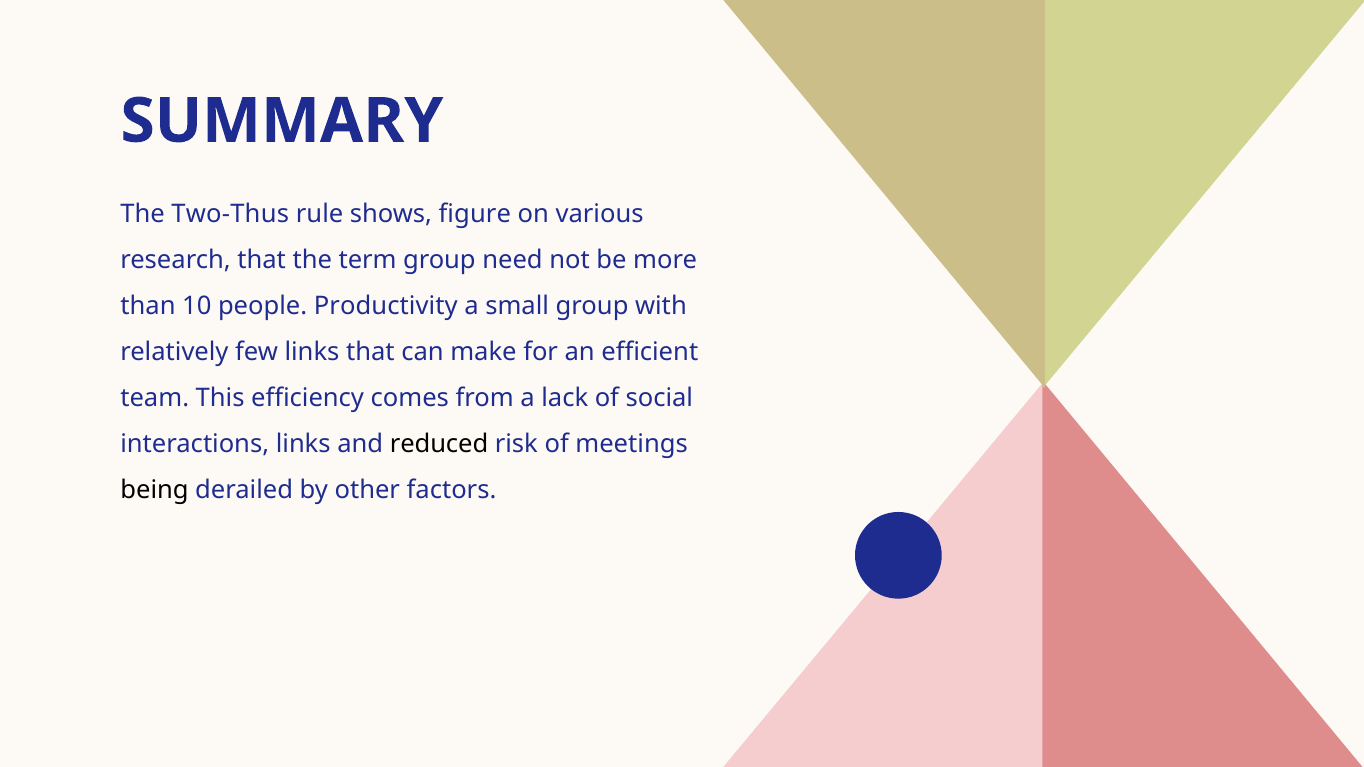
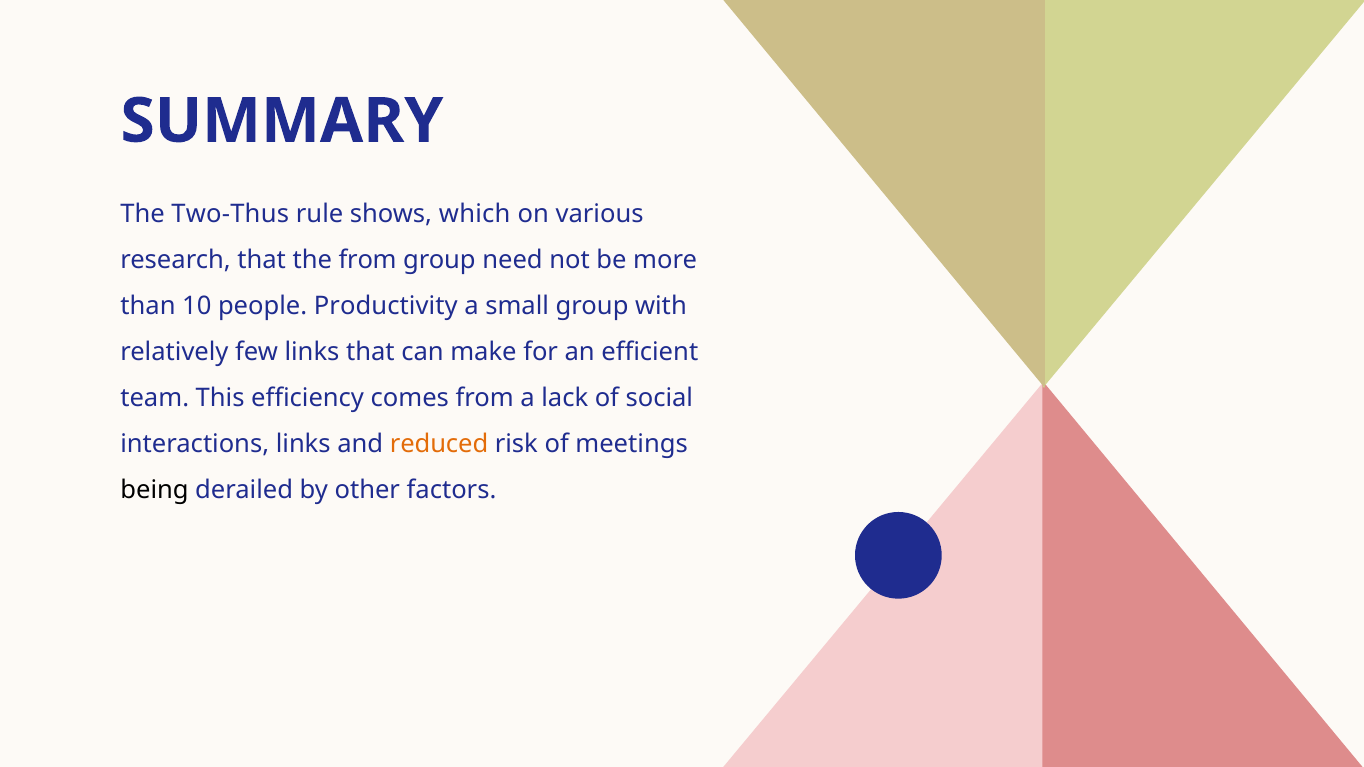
figure: figure -> which (475, 214)
the term: term -> from (368, 260)
reduced colour: black -> orange (439, 444)
